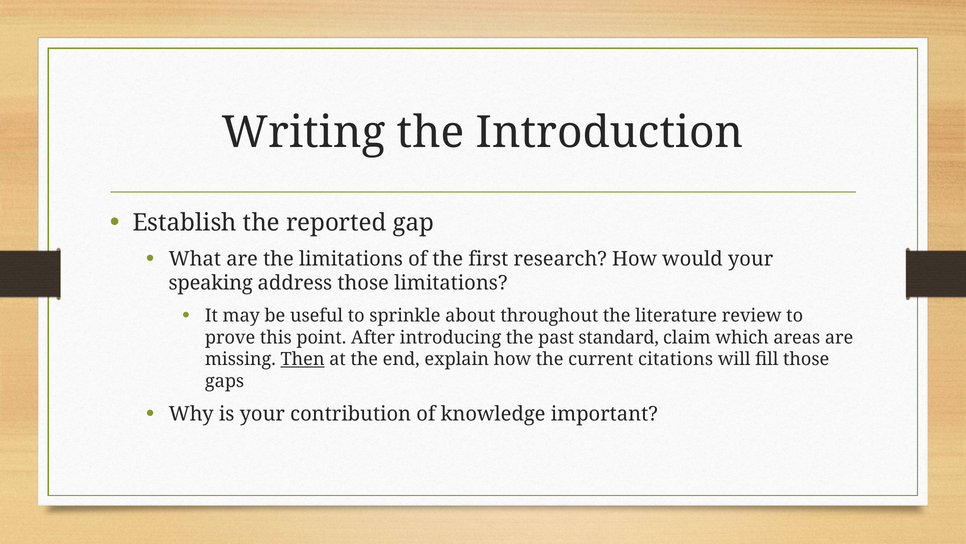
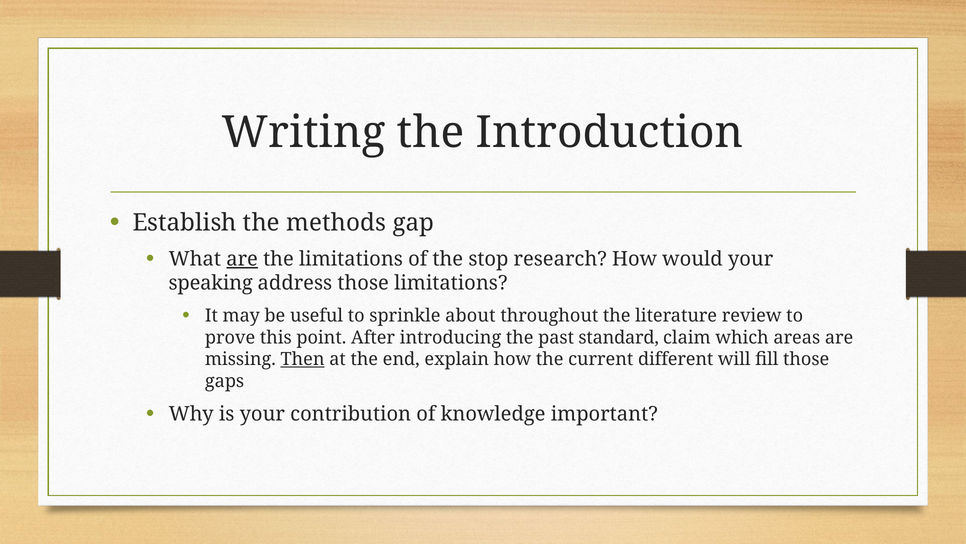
reported: reported -> methods (336, 222)
are underline: none -> present (242, 259)
first: first -> stop (488, 259)
citations: citations -> different (676, 359)
